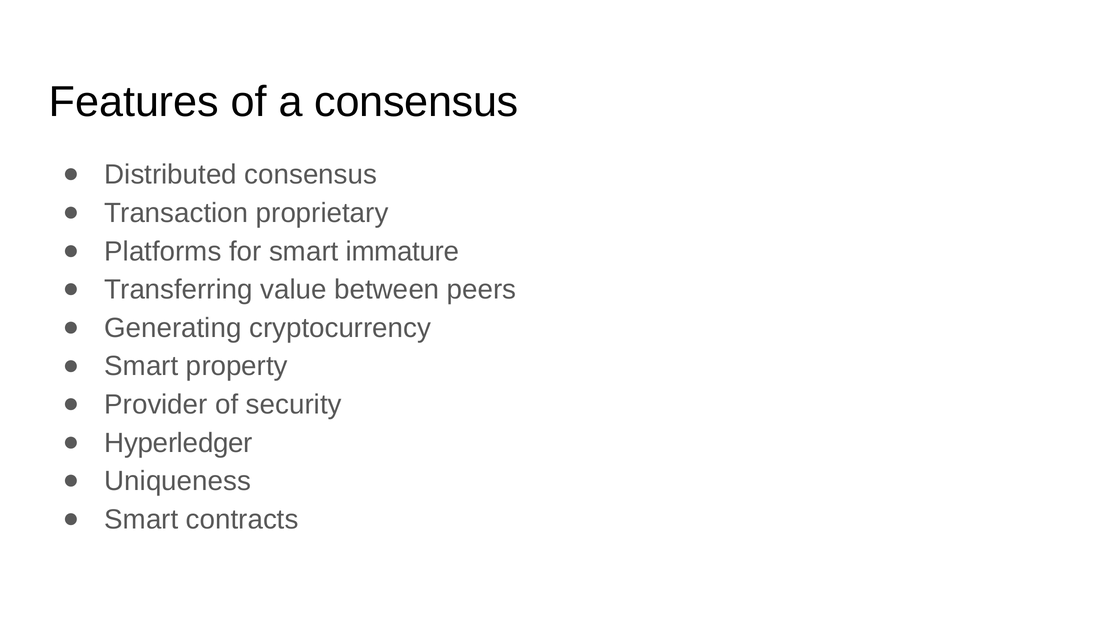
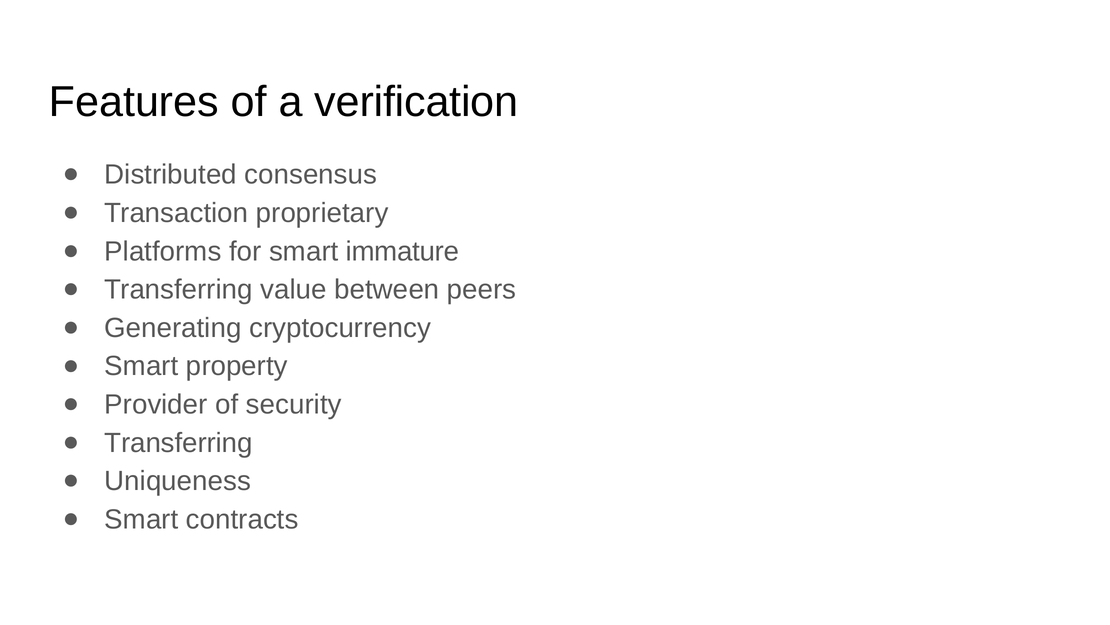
a consensus: consensus -> verification (416, 102)
Hyperledger: Hyperledger -> Transferring (178, 443)
